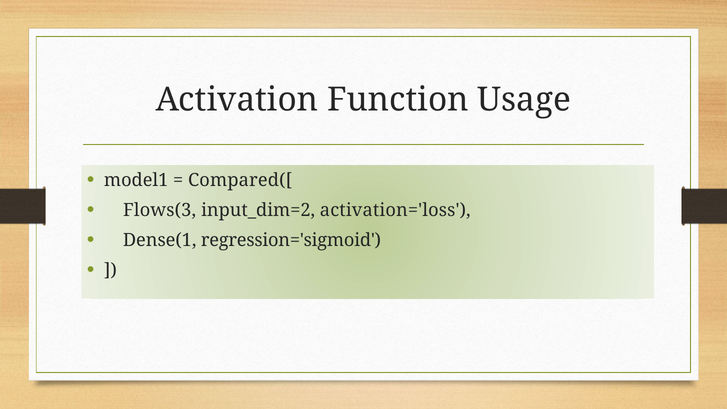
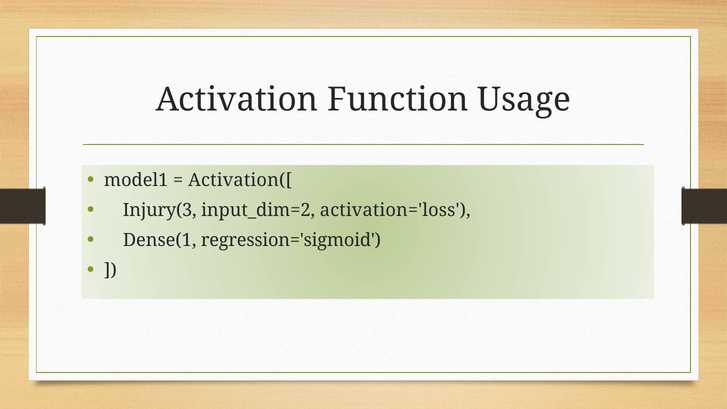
Compared([: Compared([ -> Activation([ (240, 180)
Flows(3: Flows(3 -> Injury(3 (160, 210)
